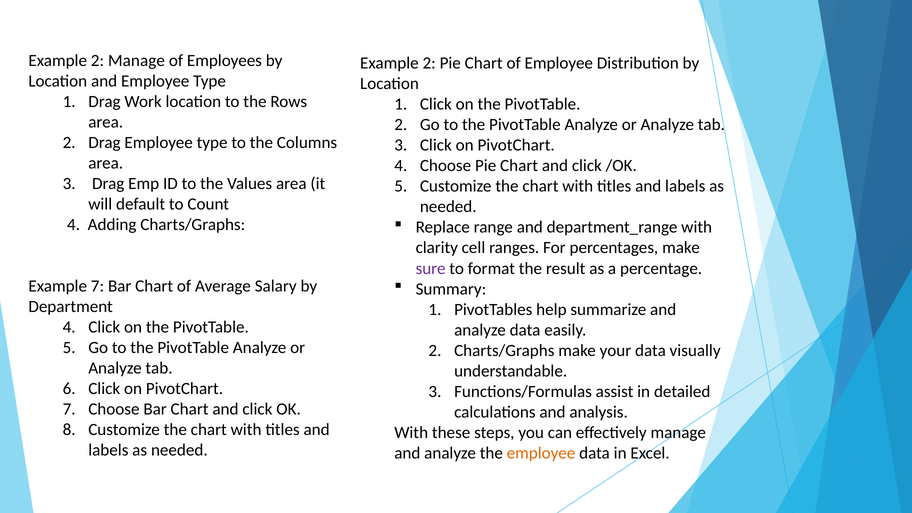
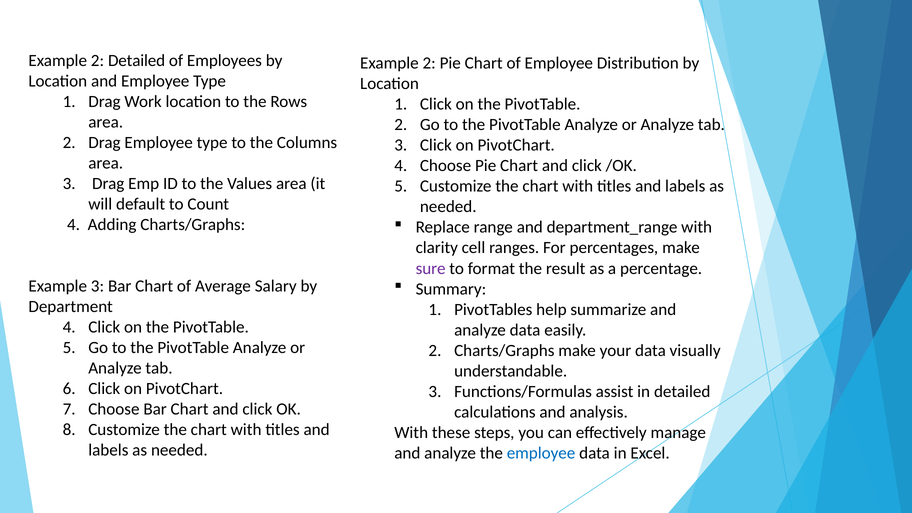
2 Manage: Manage -> Detailed (137, 60)
Example 7: 7 -> 3 (97, 286)
employee colour: orange -> blue (541, 453)
